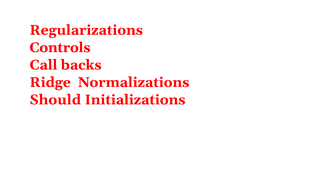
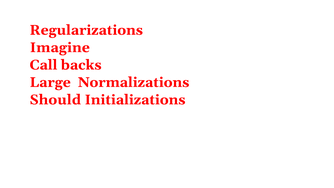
Controls: Controls -> Imagine (60, 47)
Ridge: Ridge -> Large (50, 82)
